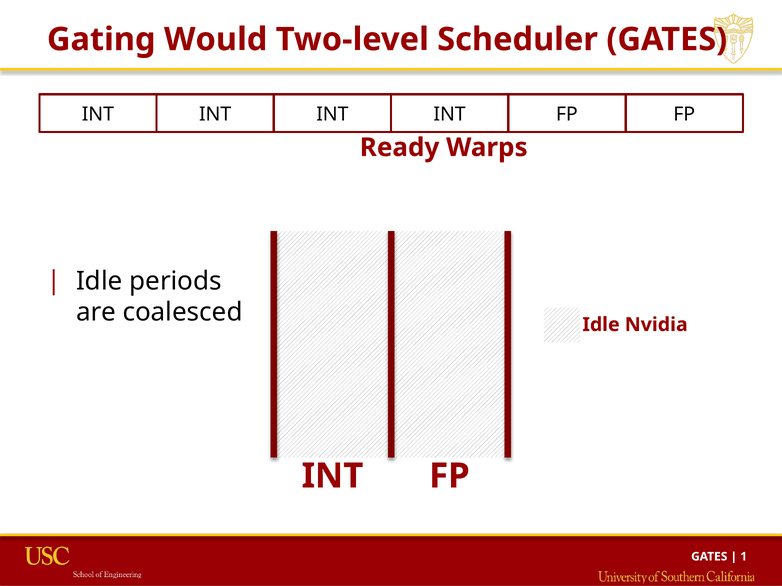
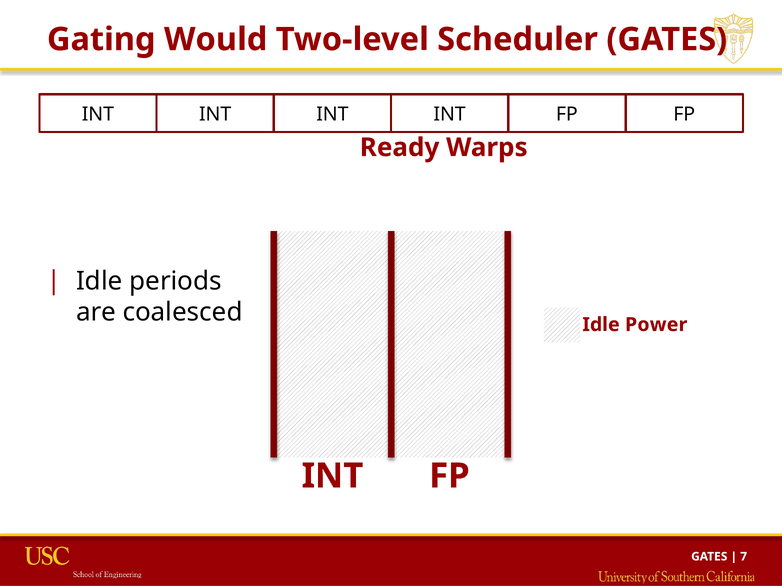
Nvidia: Nvidia -> Power (656, 325)
1: 1 -> 7 (744, 557)
